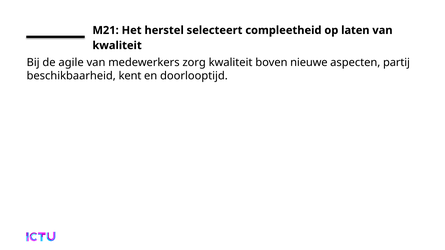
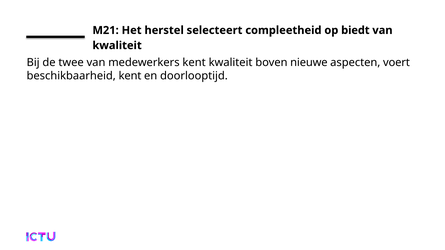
laten: laten -> biedt (355, 30)
agile: agile -> twee (71, 62)
medewerkers zorg: zorg -> kent (194, 62)
partij: partij -> voert (396, 62)
